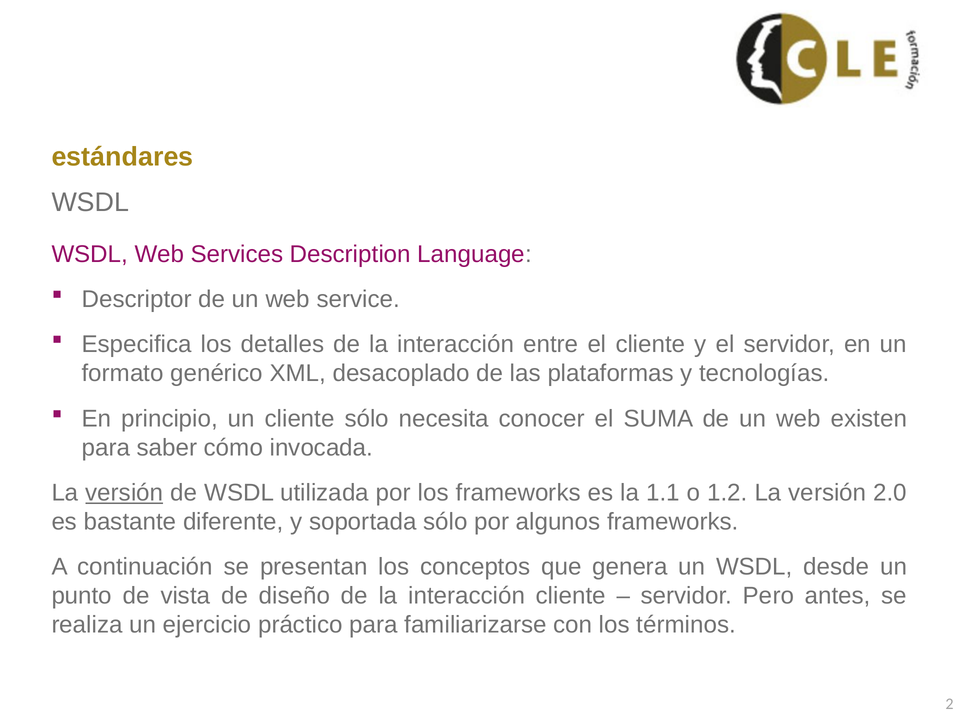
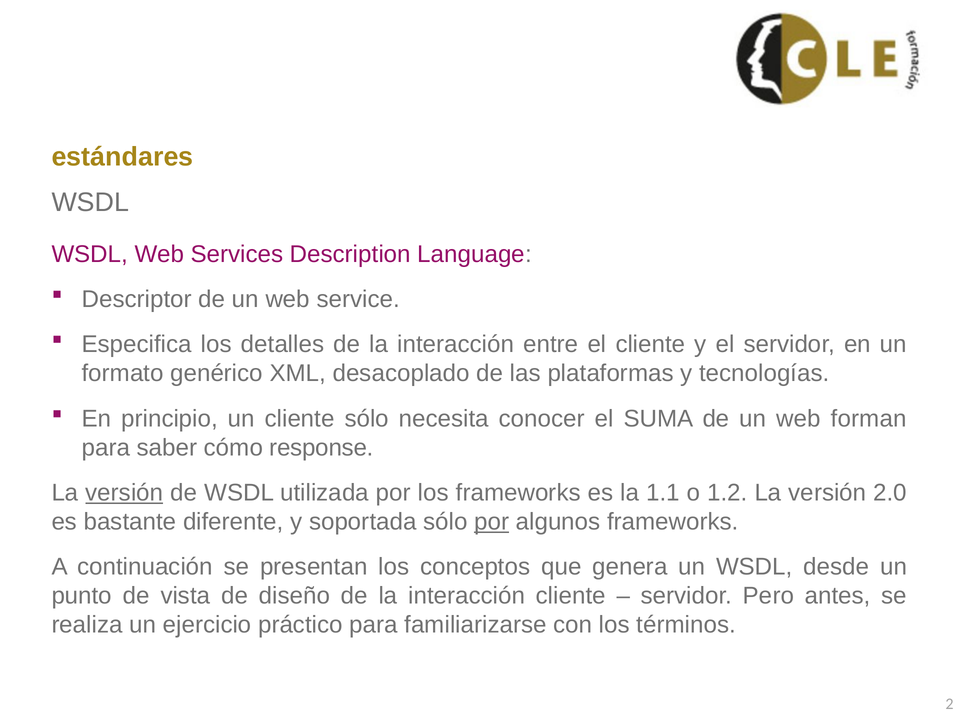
existen: existen -> forman (869, 419)
invocada: invocada -> response (321, 448)
por underline: none -> present (492, 522)
